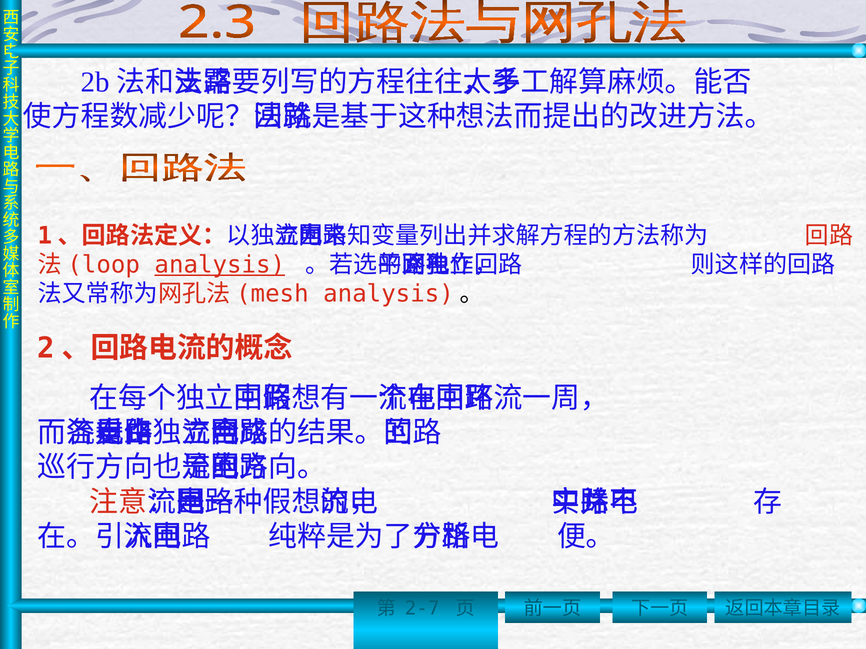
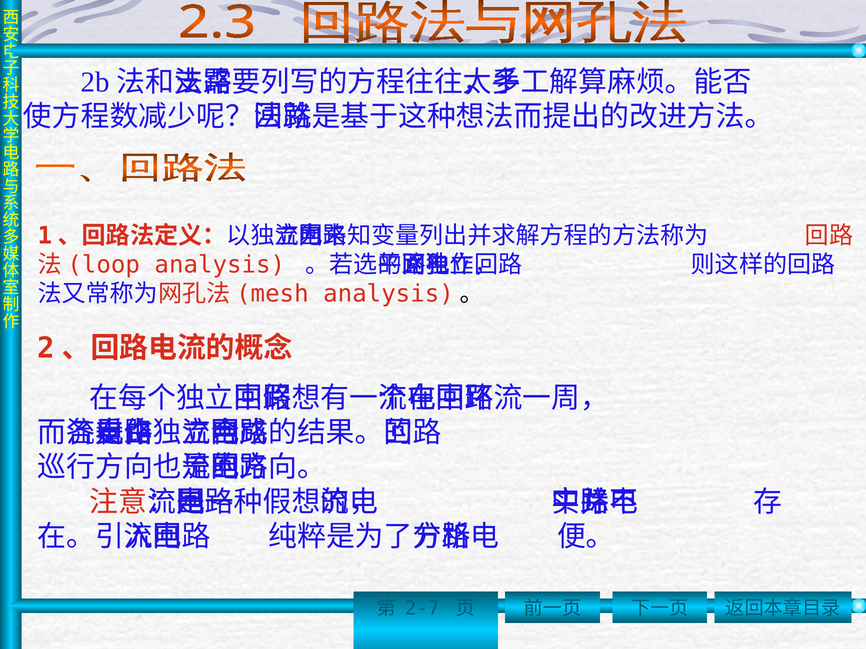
analysis underline: present -> none (220, 265)
